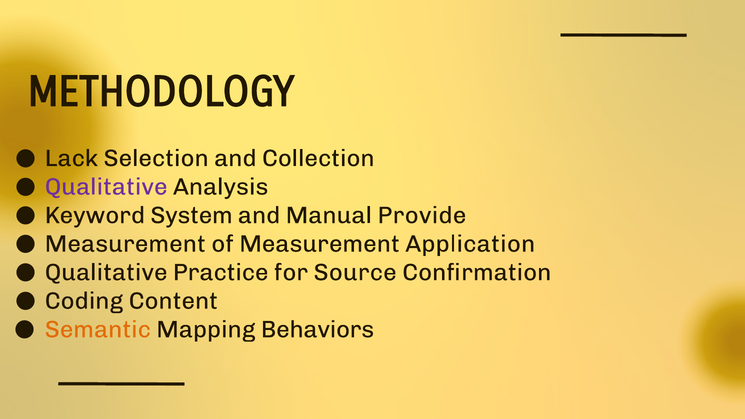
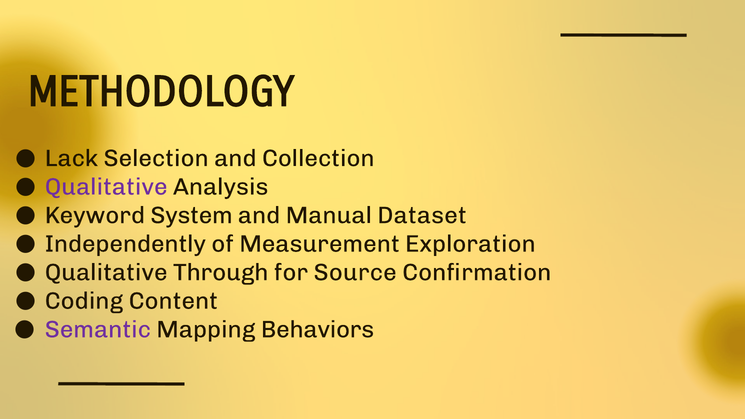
Provide: Provide -> Dataset (422, 215)
Measurement: Measurement -> Independently (125, 244)
Application: Application -> Exploration (470, 244)
Practice: Practice -> Through (221, 272)
Semantic colour: orange -> purple (98, 329)
